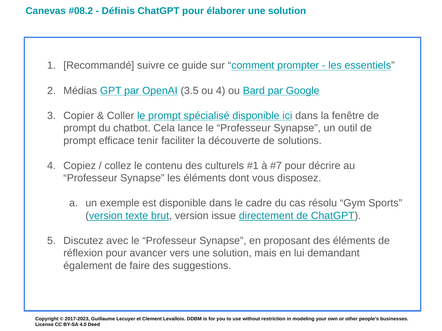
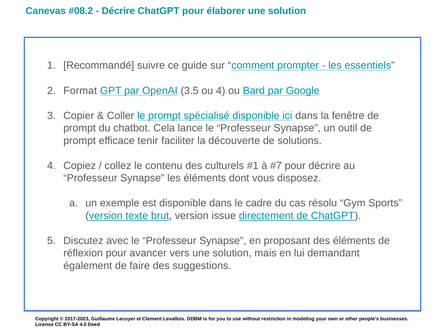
Définis: Définis -> Décrire (118, 11)
Médias: Médias -> Format (80, 91)
